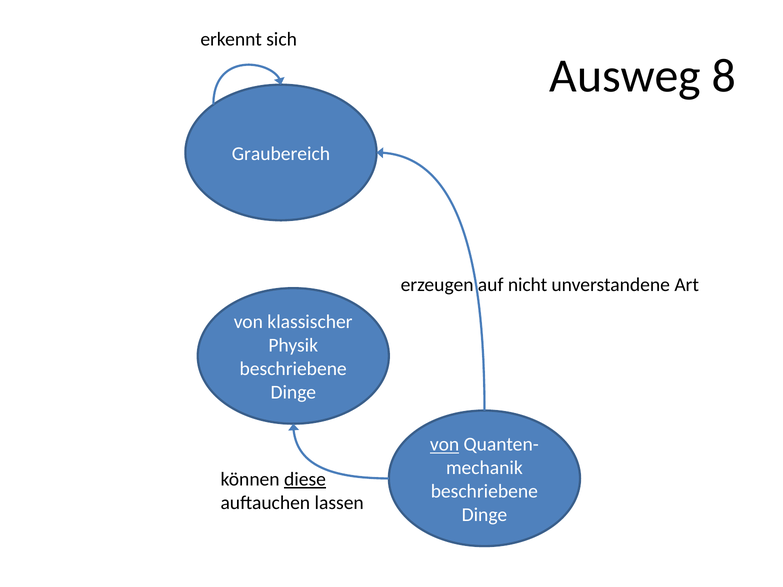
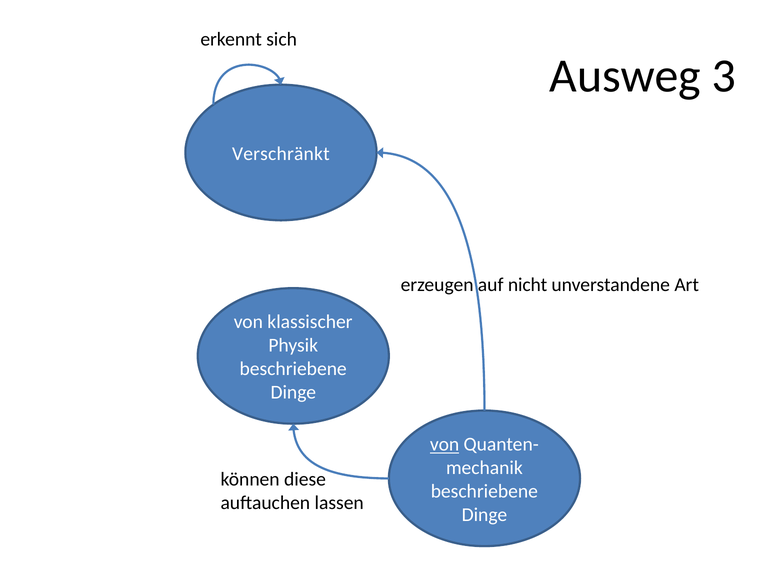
8: 8 -> 3 (724, 76)
Graubereich: Graubereich -> Verschränkt (281, 154)
diese underline: present -> none (305, 480)
